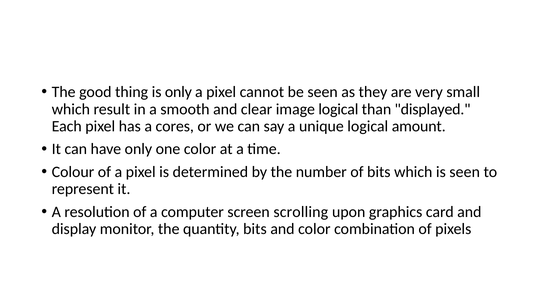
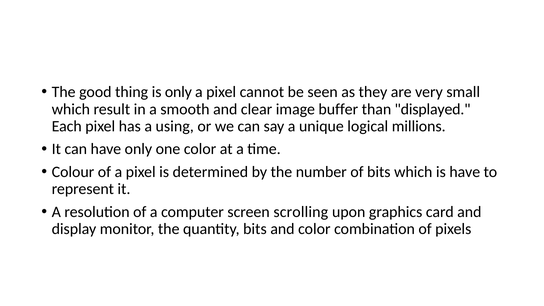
image logical: logical -> buffer (338, 109)
cores: cores -> using (175, 126)
amount: amount -> millions (419, 126)
is seen: seen -> have (465, 172)
